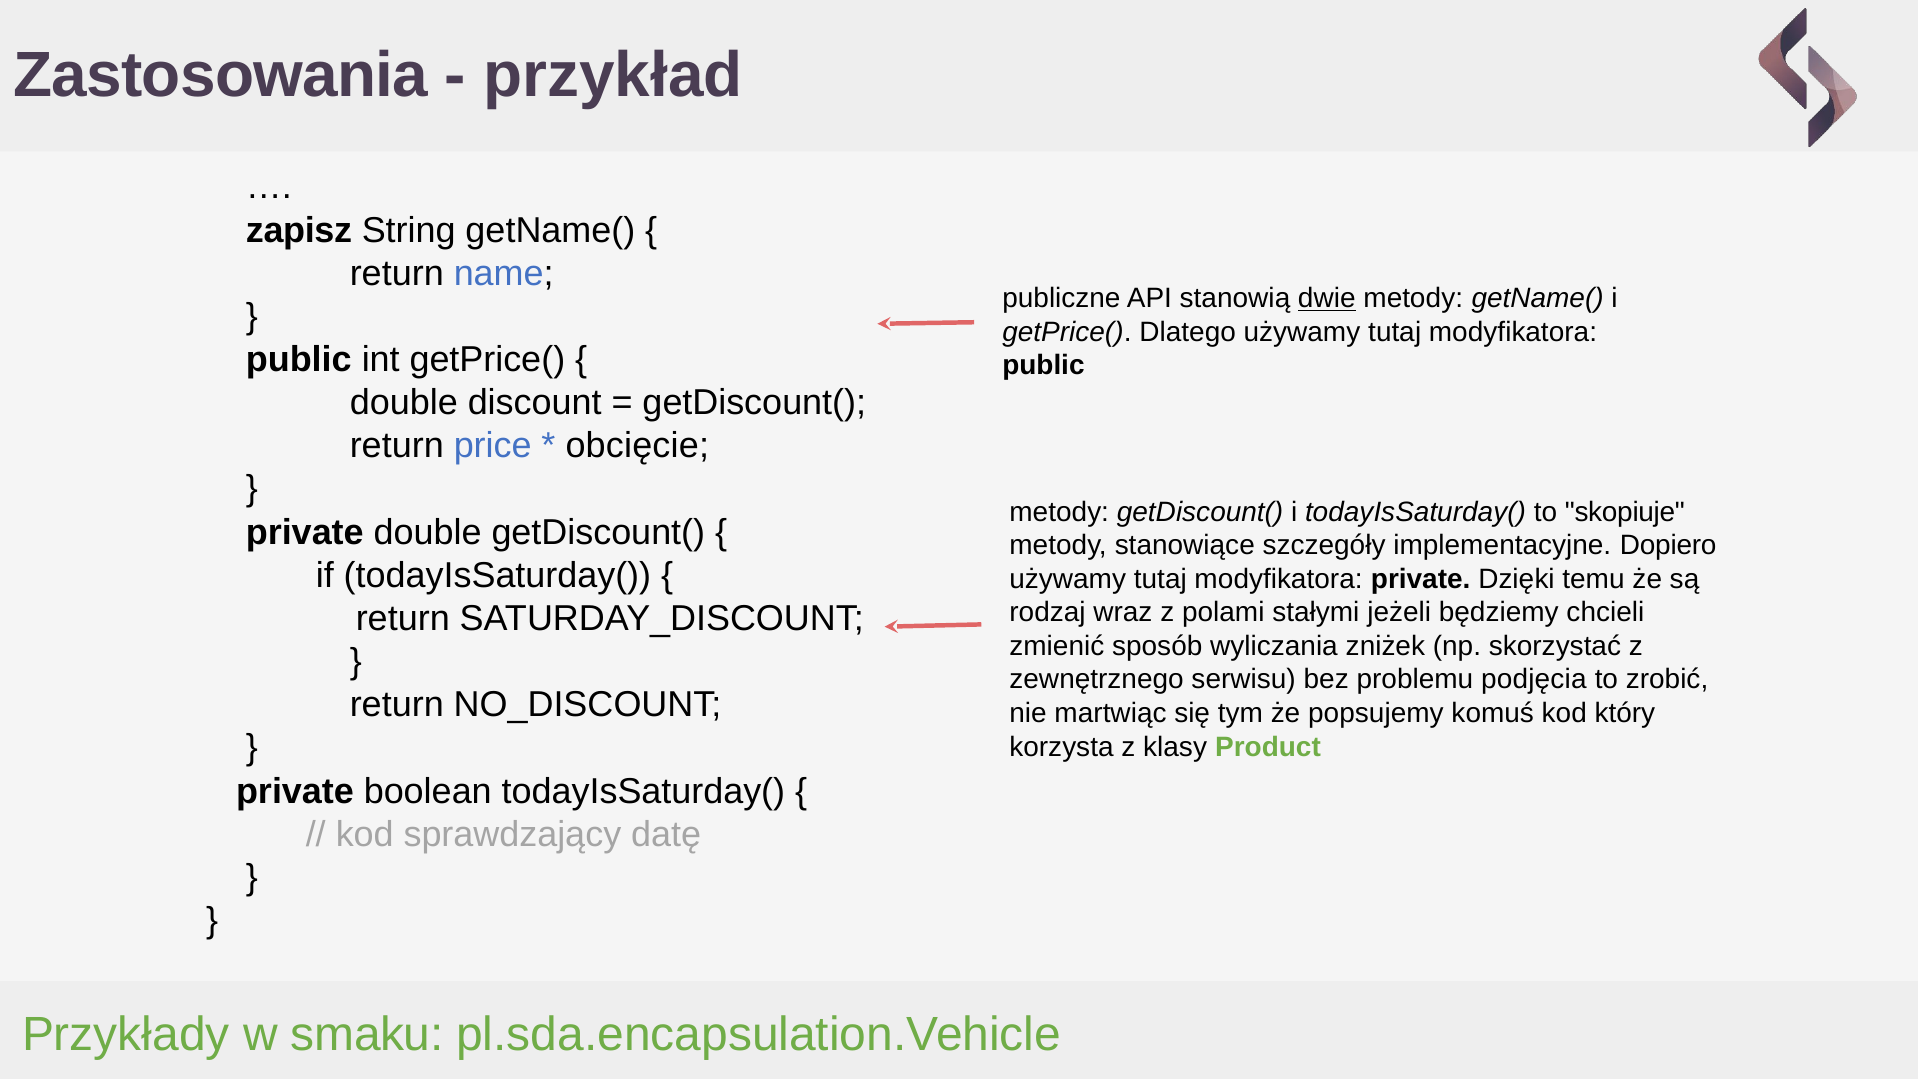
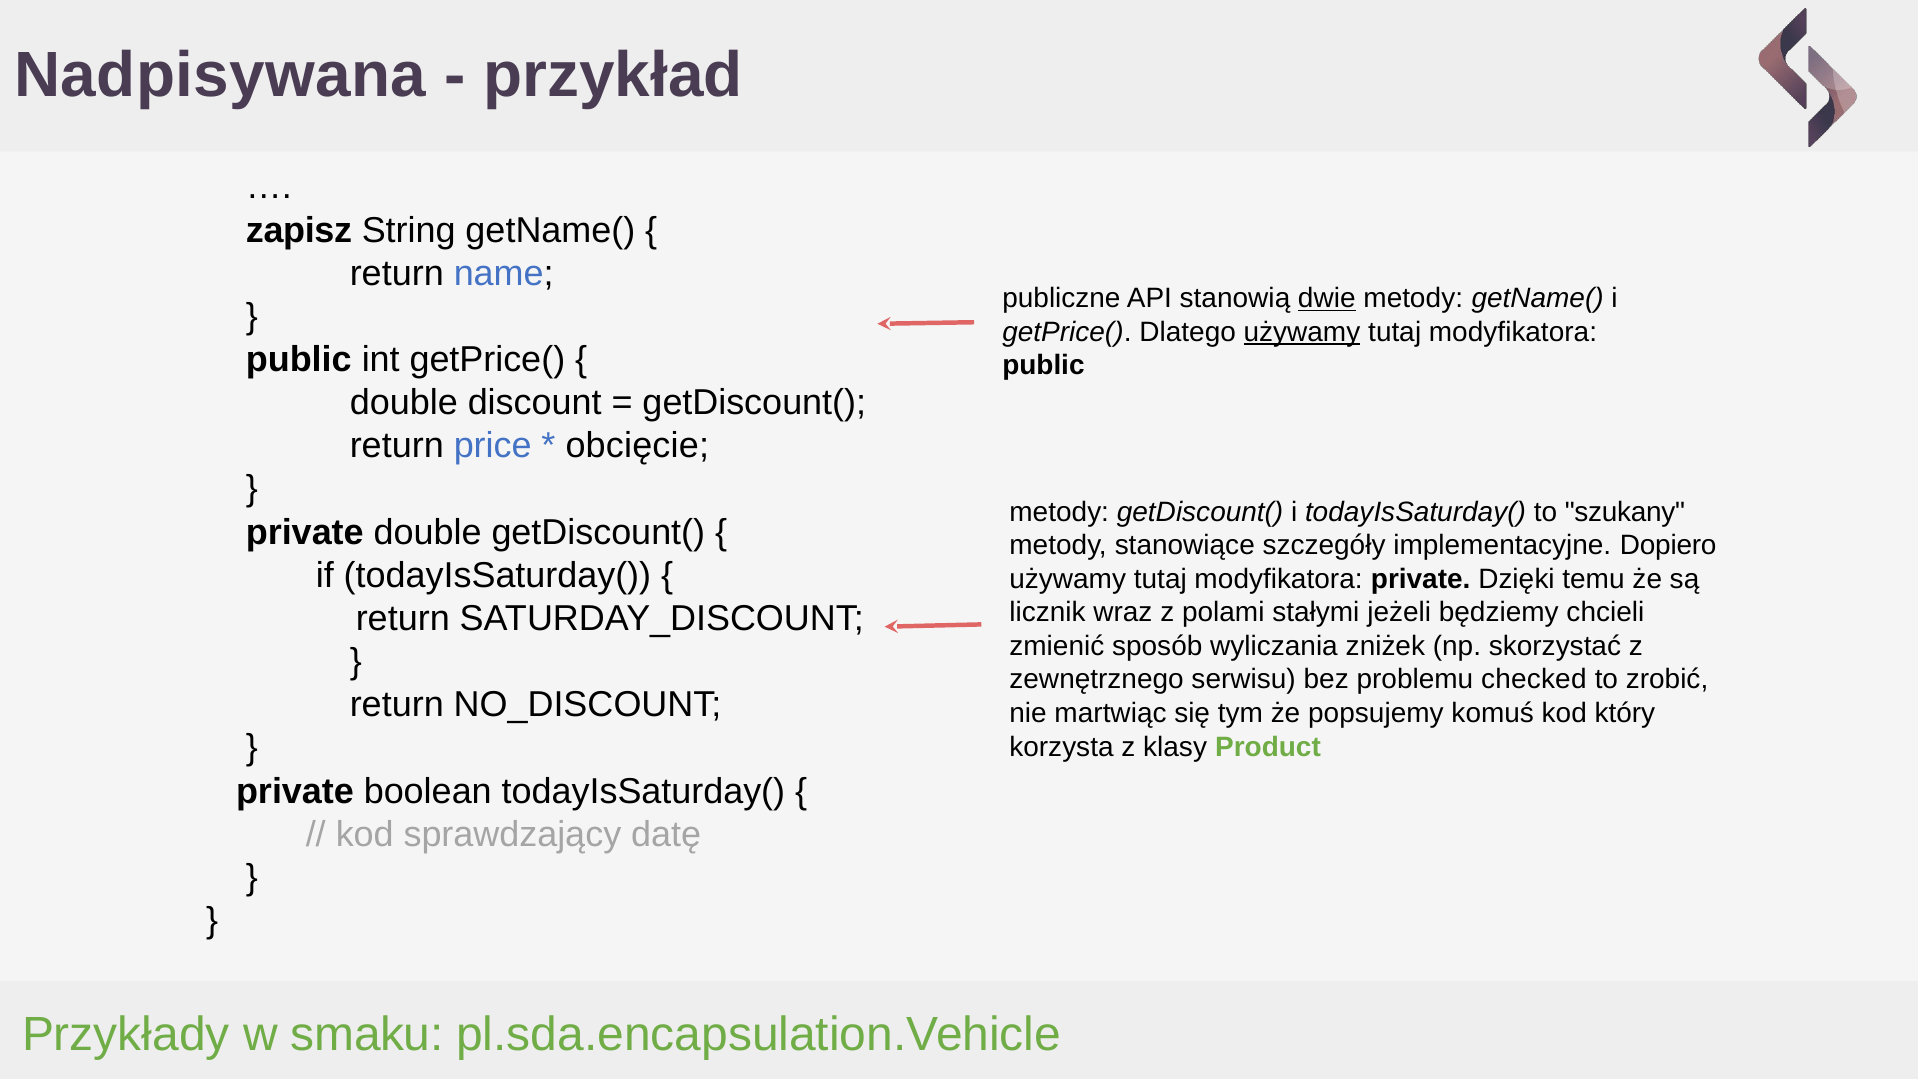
Zastosowania: Zastosowania -> Nadpisywana (220, 75)
używamy underline: none -> present (1302, 332)
skopiuje: skopiuje -> szukany (1625, 512)
rodzaj: rodzaj -> licznik (1047, 612)
podjęcia: podjęcia -> checked (1534, 680)
